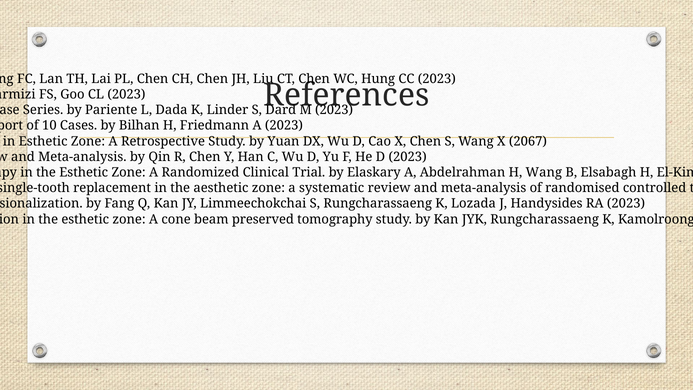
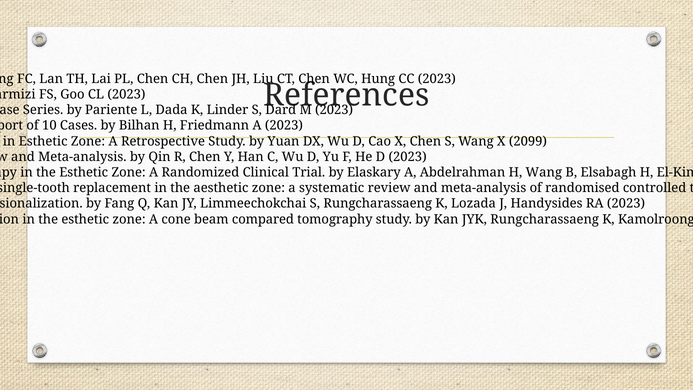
2067: 2067 -> 2099 (528, 141)
preserved: preserved -> compared (263, 219)
